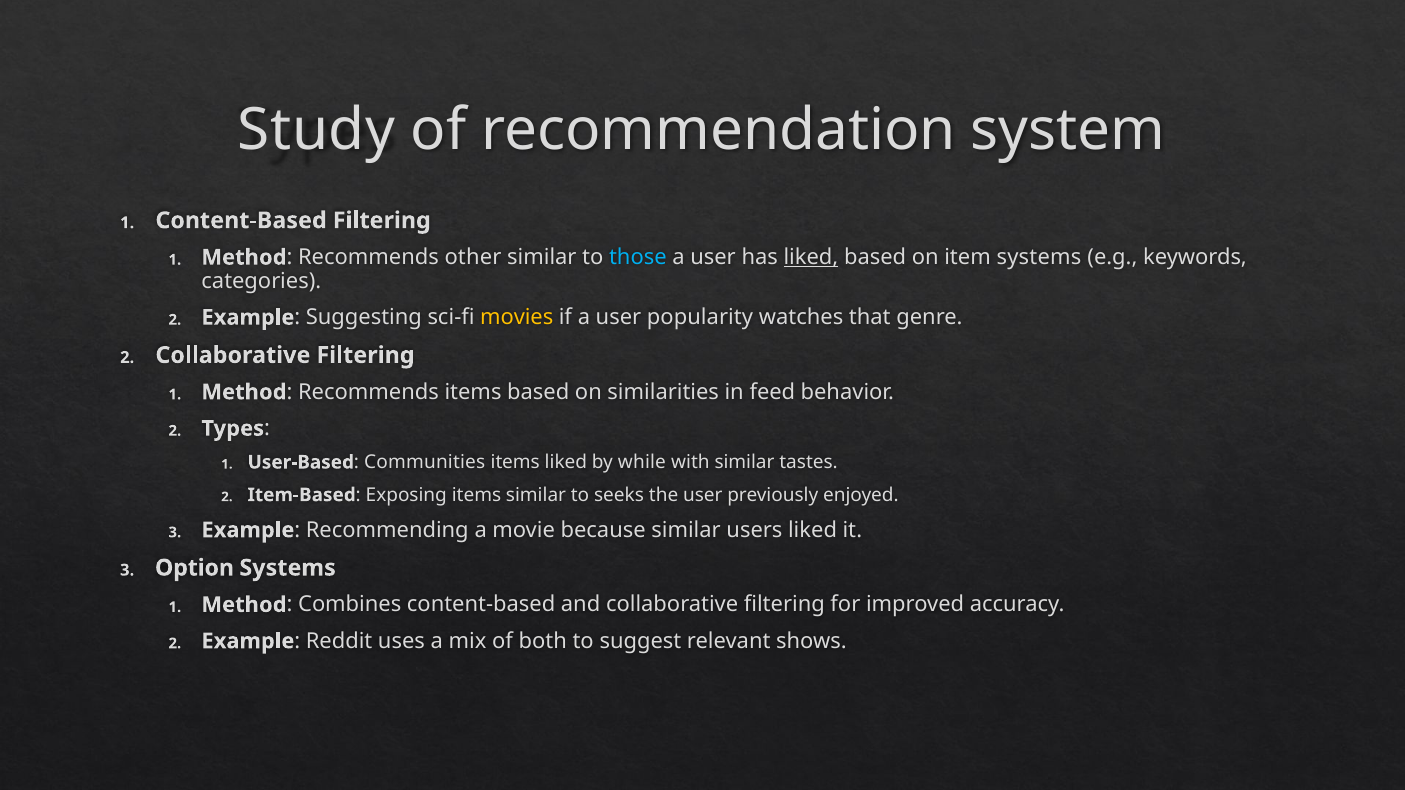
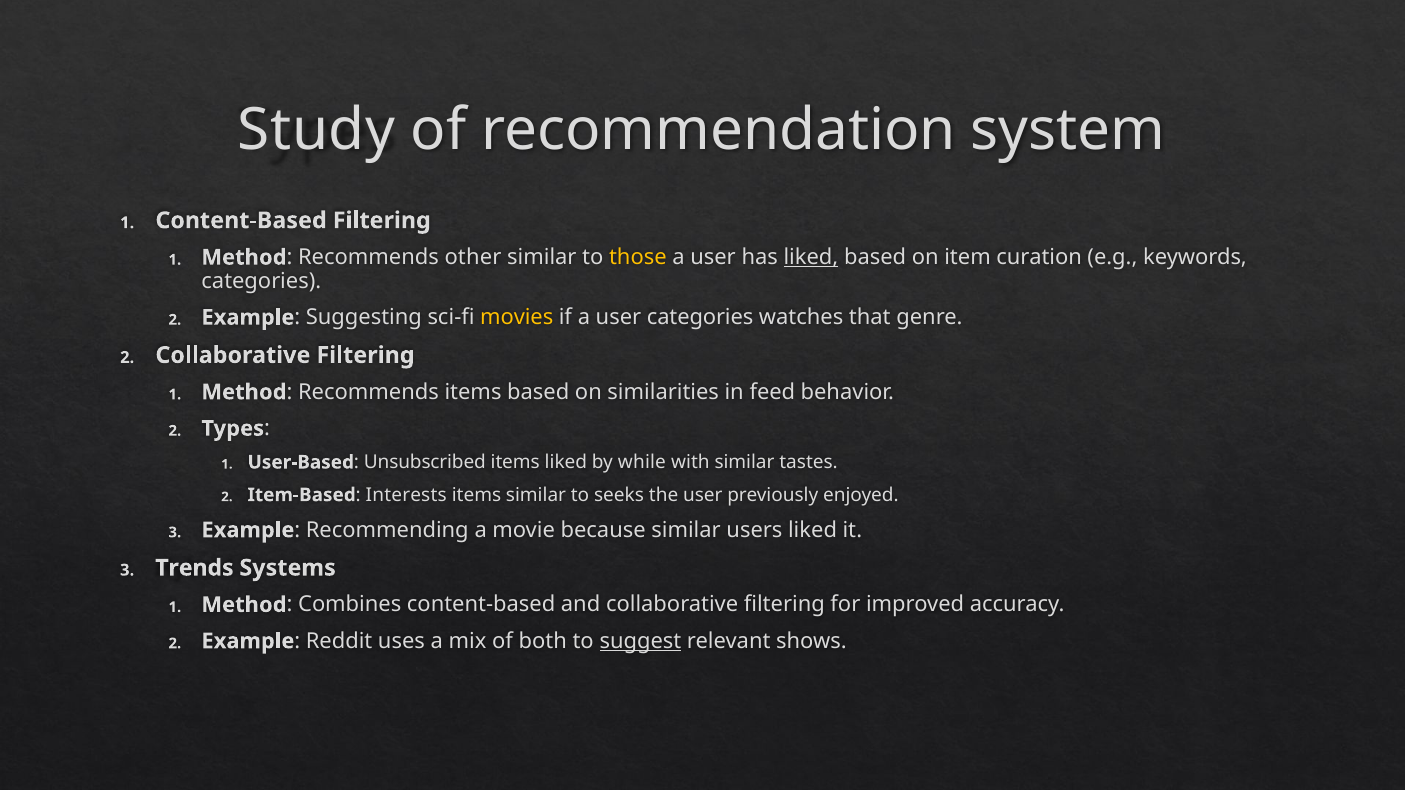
those colour: light blue -> yellow (638, 257)
item systems: systems -> curation (1039, 257)
user popularity: popularity -> categories (700, 318)
Communities: Communities -> Unsubscribed (425, 462)
Exposing: Exposing -> Interests (406, 495)
Option: Option -> Trends (194, 568)
suggest underline: none -> present (640, 641)
